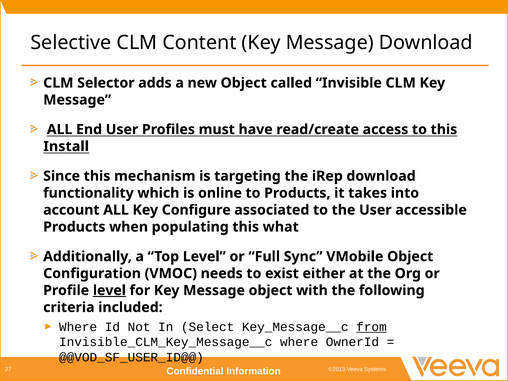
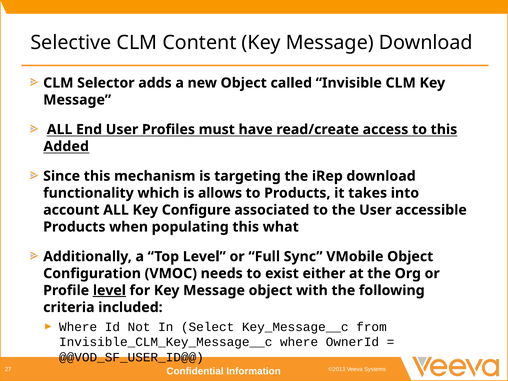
Install: Install -> Added (66, 146)
online: online -> allows (220, 193)
from underline: present -> none (371, 327)
